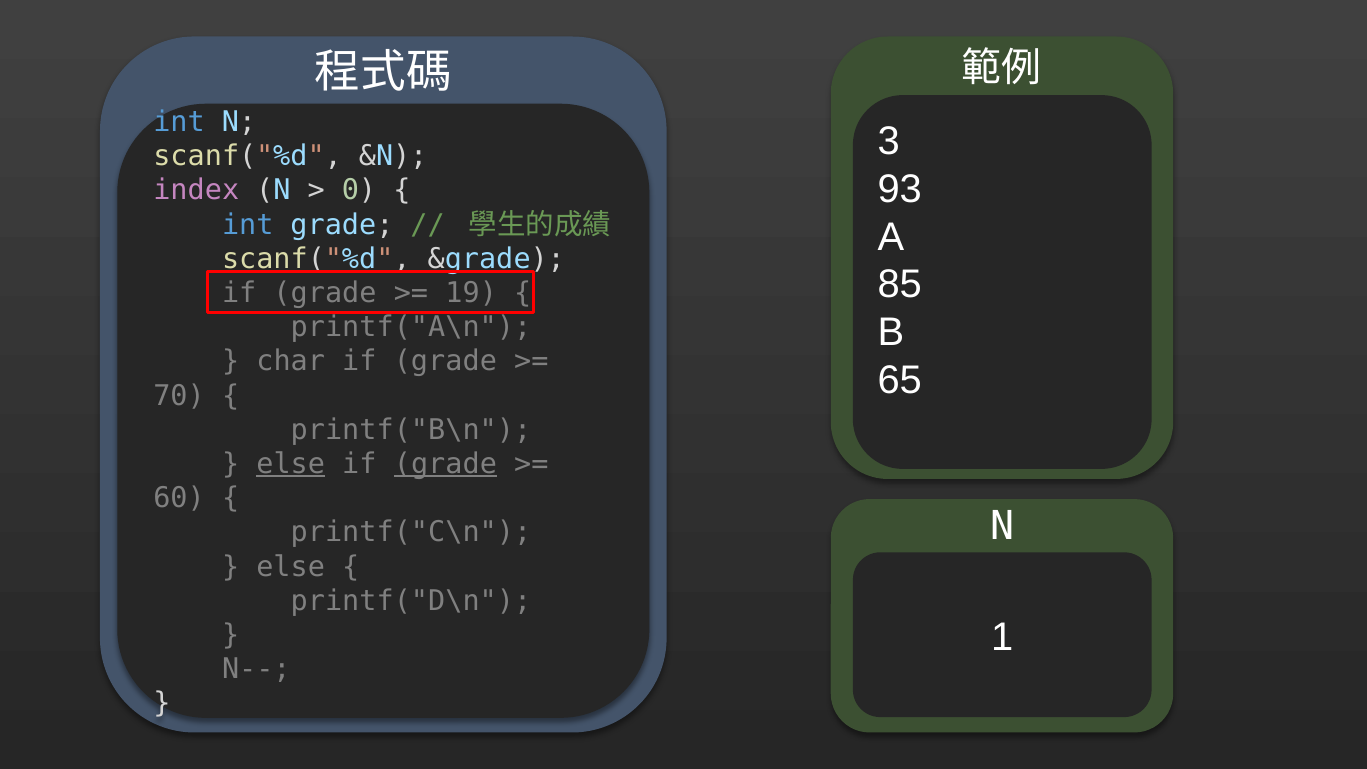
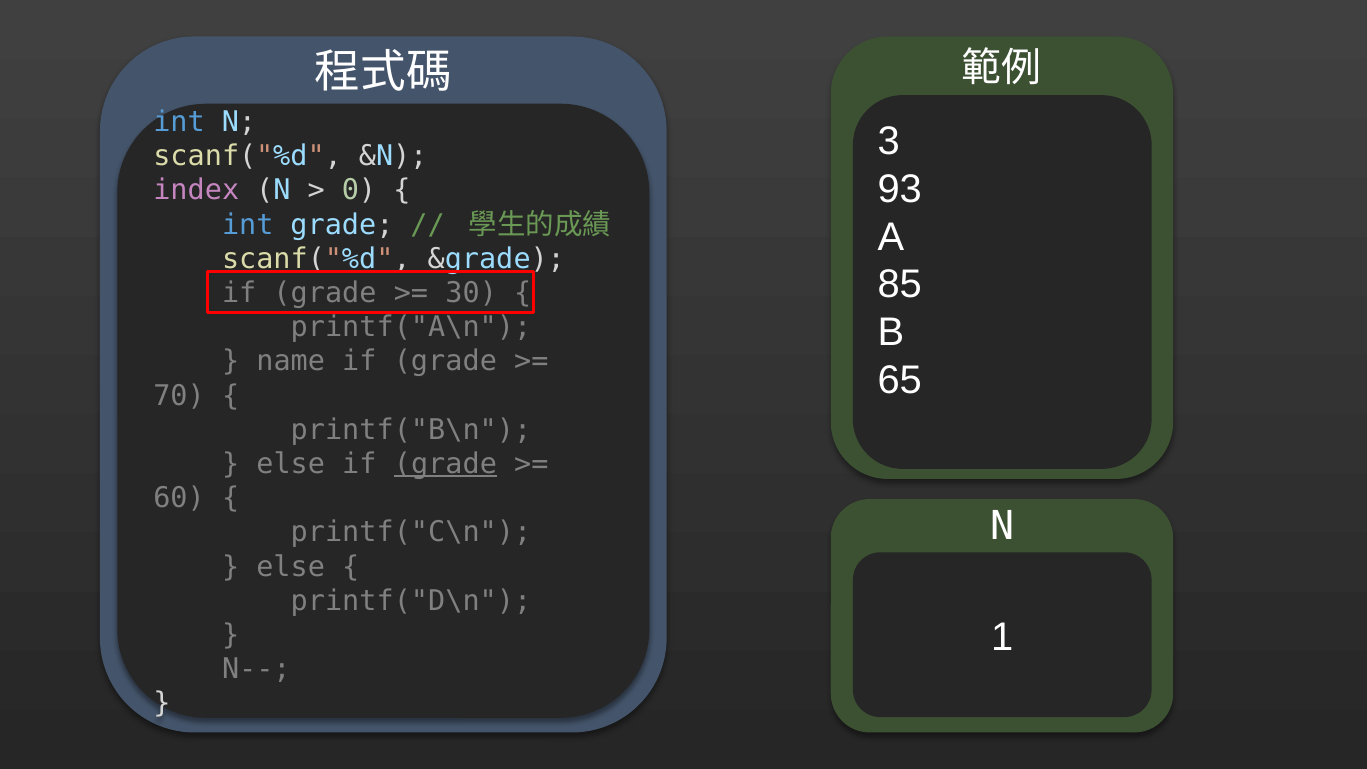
19: 19 -> 30 (471, 293)
char: char -> name (291, 361)
else underline: present -> none (291, 464)
